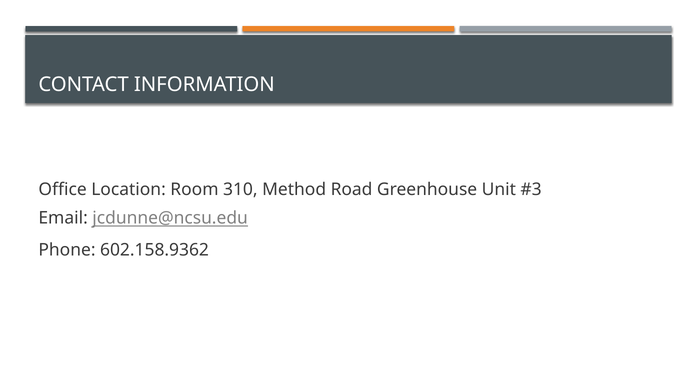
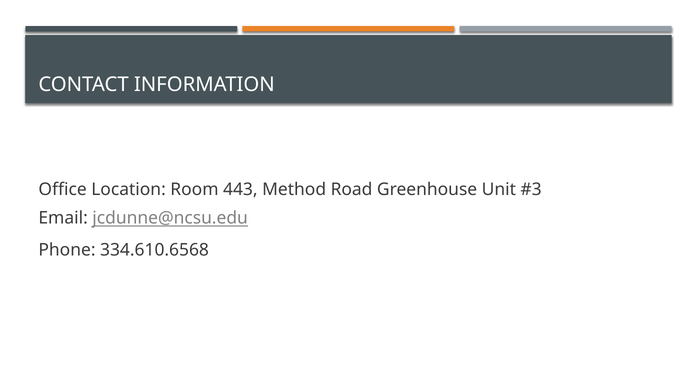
310: 310 -> 443 (240, 189)
602.158.9362: 602.158.9362 -> 334.610.6568 (155, 250)
